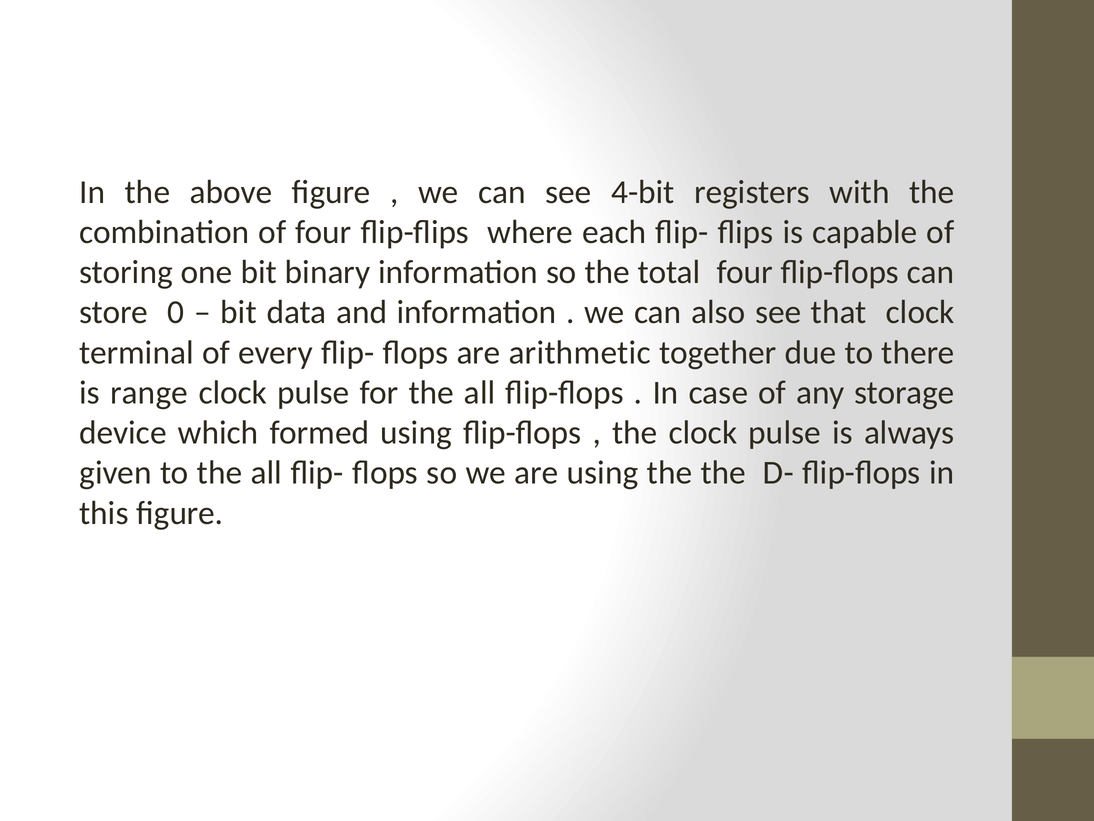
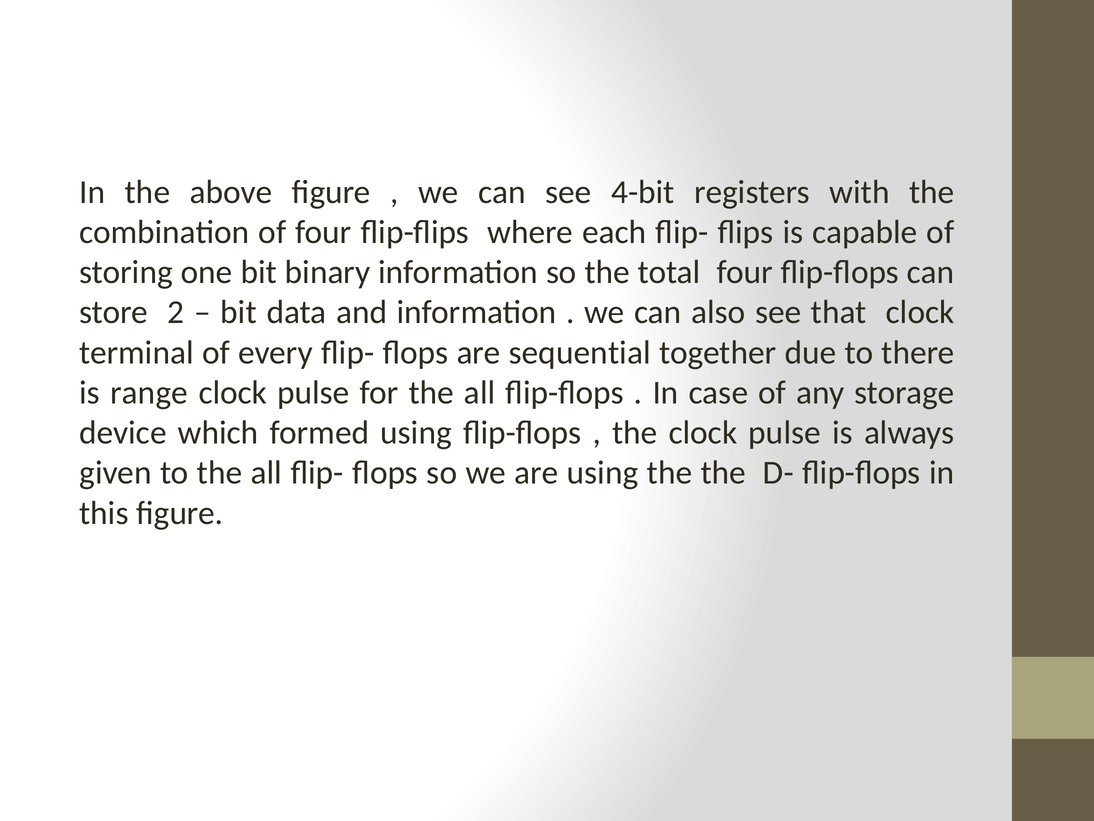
0: 0 -> 2 (176, 312)
arithmetic: arithmetic -> sequential (580, 352)
